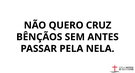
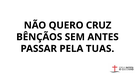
NELA: NELA -> TUAS (100, 49)
